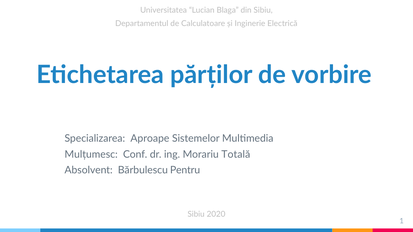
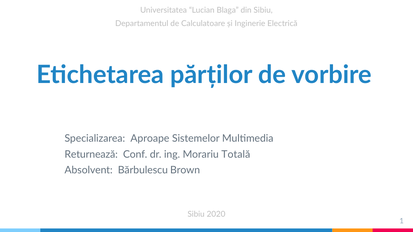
Mulțumesc: Mulțumesc -> Returnează (91, 155)
Pentru: Pentru -> Brown (185, 170)
